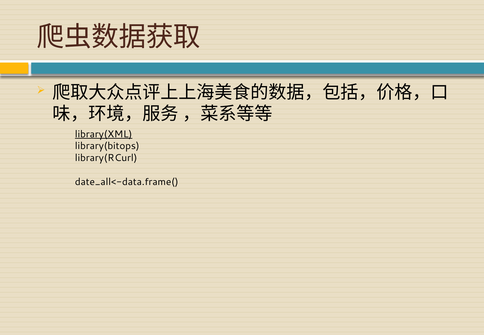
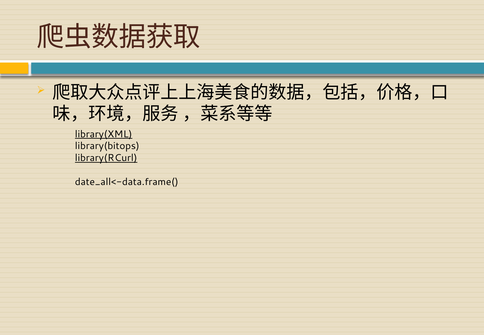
library(RCurl underline: none -> present (106, 158)
